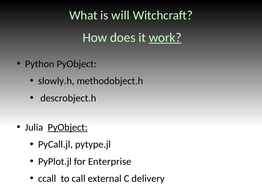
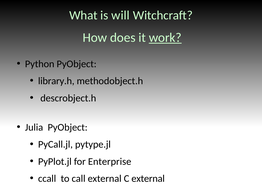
slowly.h: slowly.h -> library.h (56, 81)
PyObject underline: present -> none (68, 128)
C delivery: delivery -> external (148, 179)
